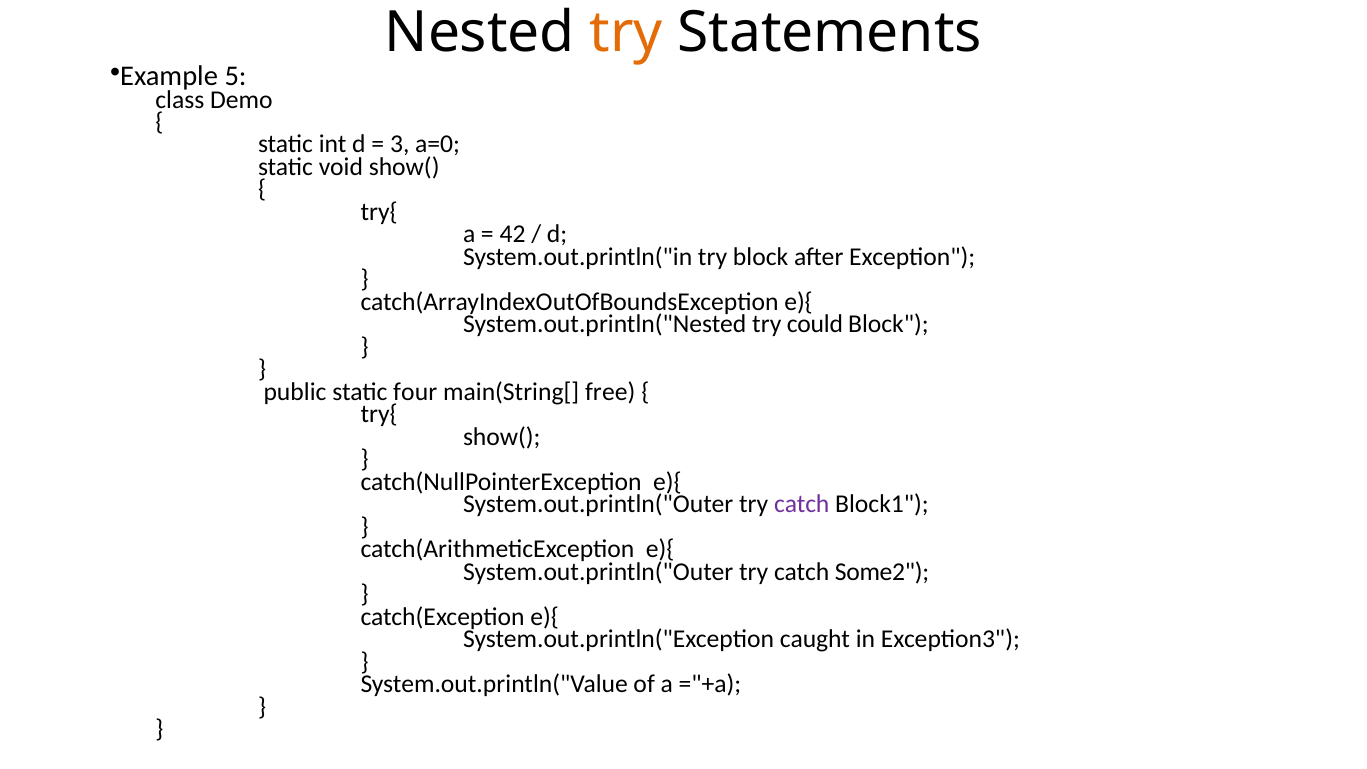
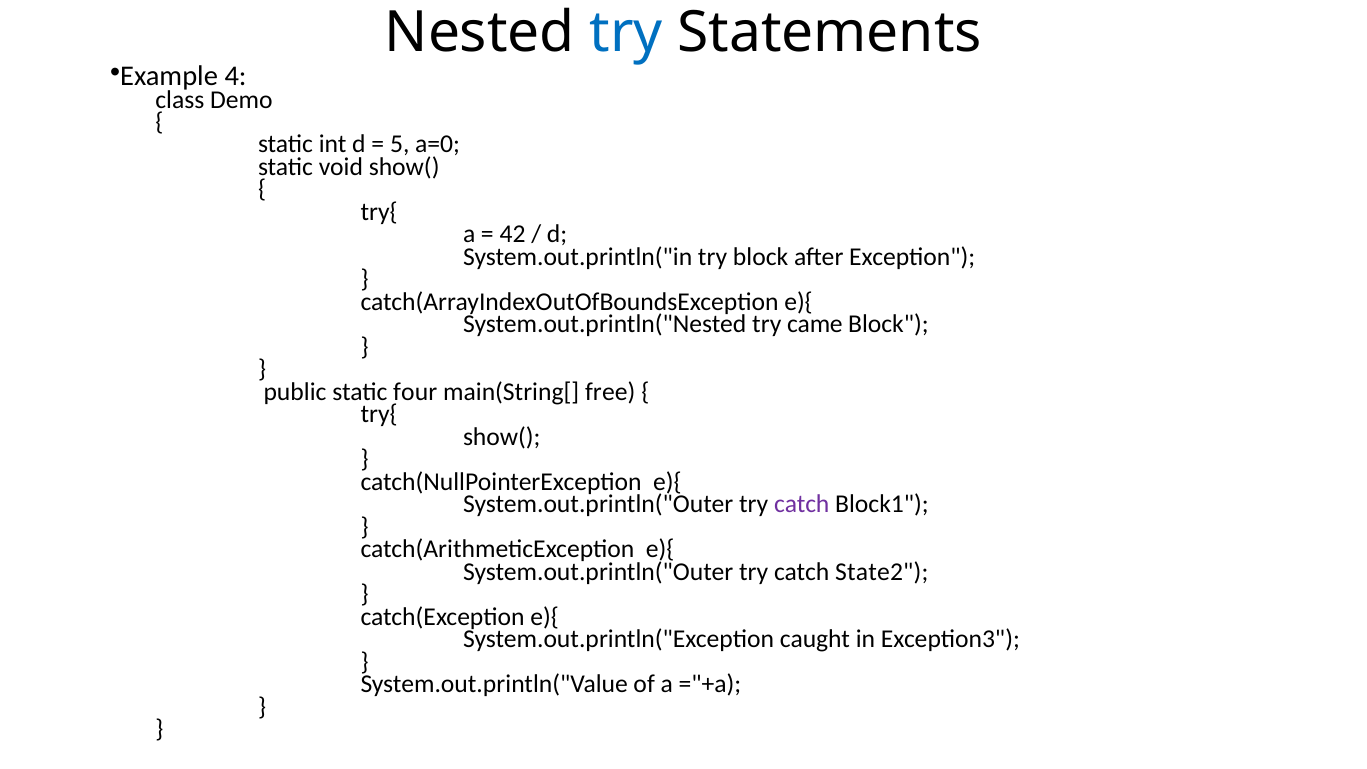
try colour: orange -> blue (626, 33)
5: 5 -> 4 (236, 76)
3: 3 -> 5 (400, 145)
could: could -> came (815, 324)
Some2: Some2 -> State2 (882, 572)
